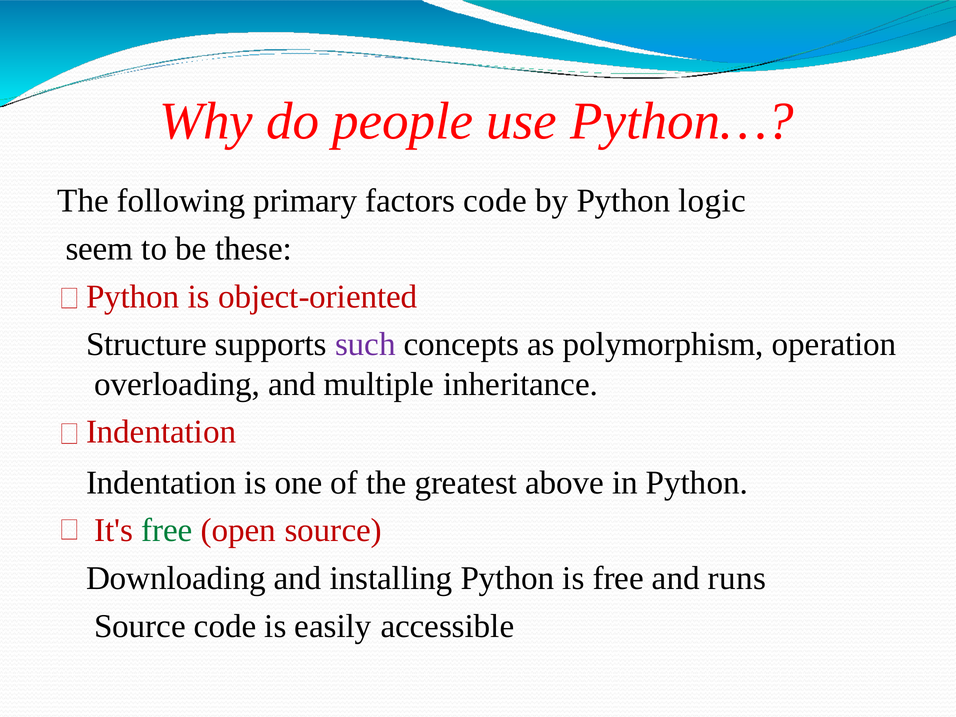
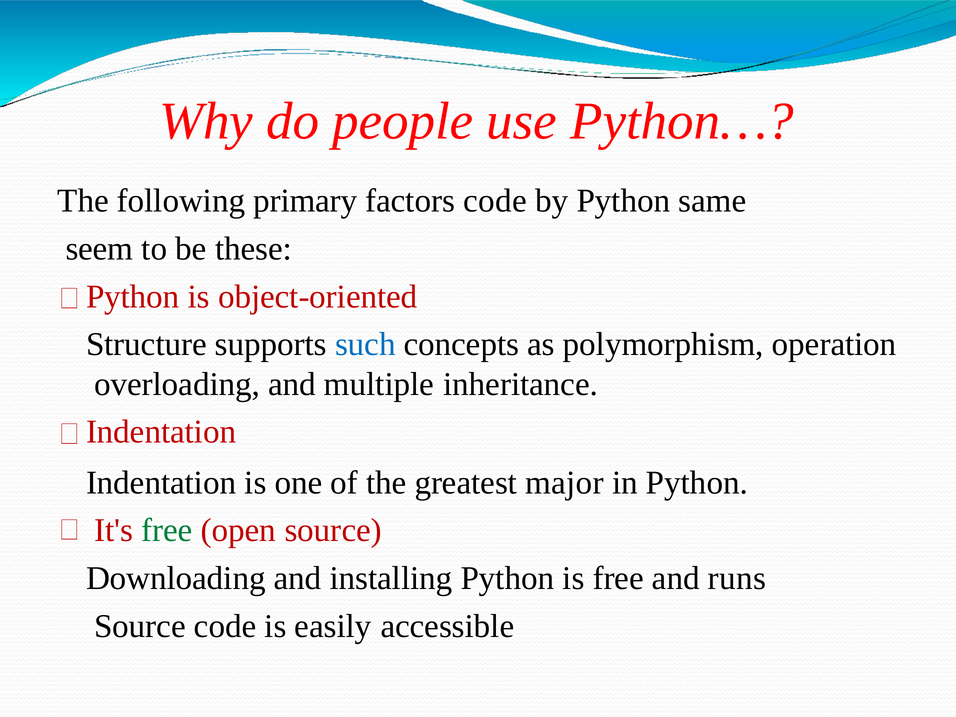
logic: logic -> same (712, 201)
such colour: purple -> blue (365, 344)
above: above -> major (564, 483)
